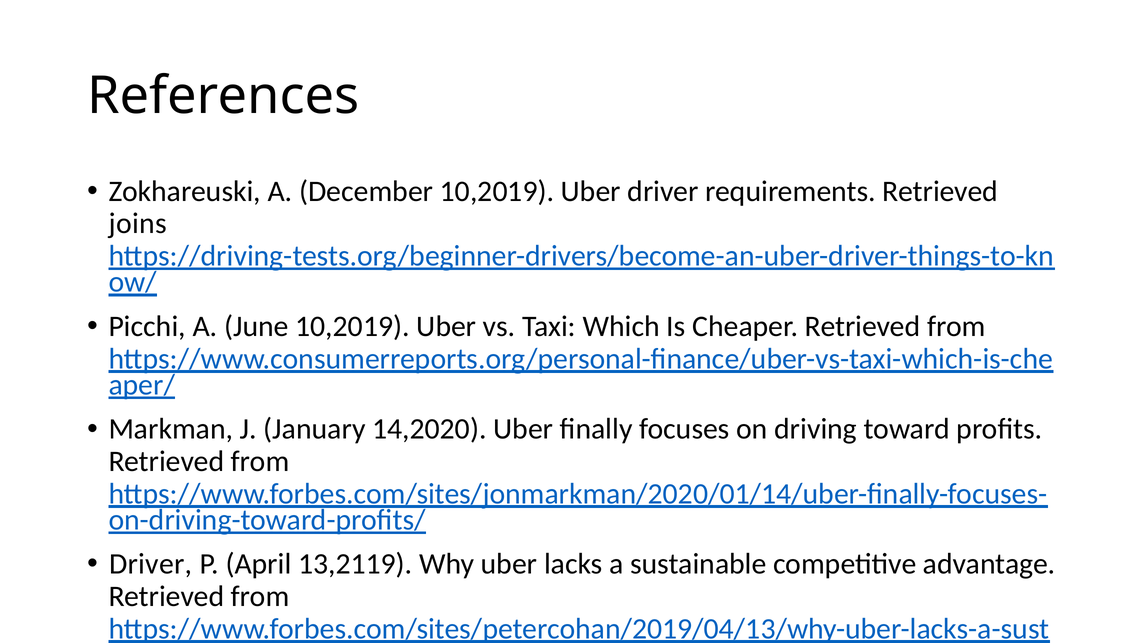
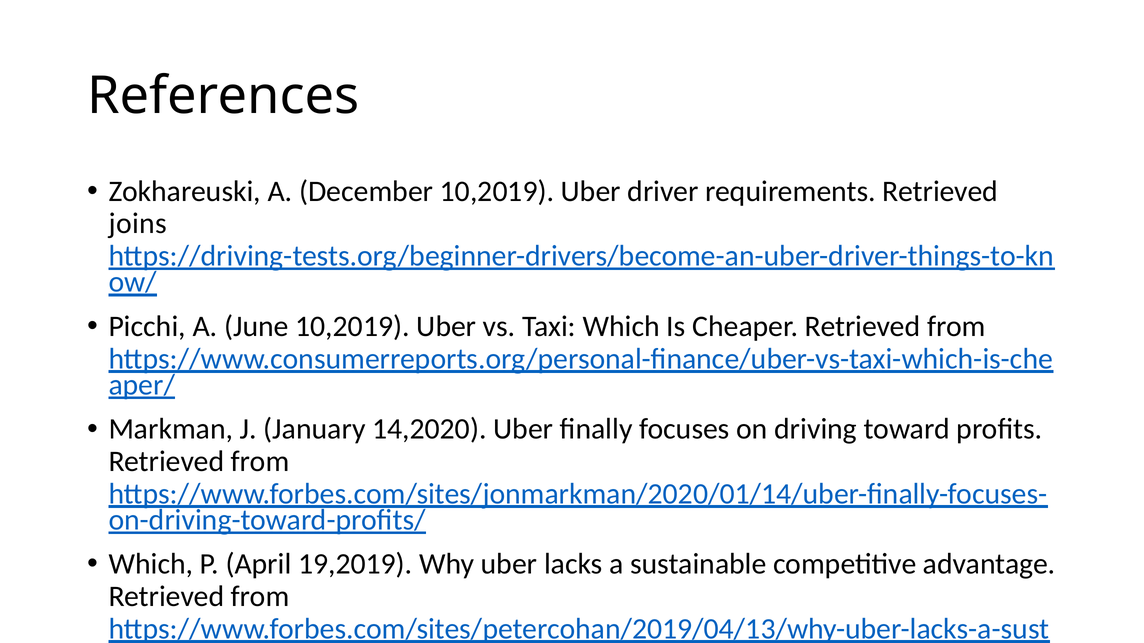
Driver: Driver -> Which (151, 565)
13,2119: 13,2119 -> 19,2019 (355, 565)
